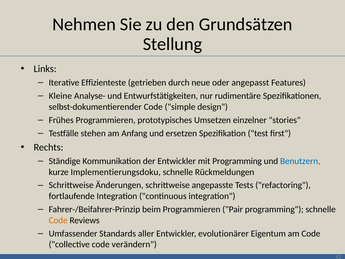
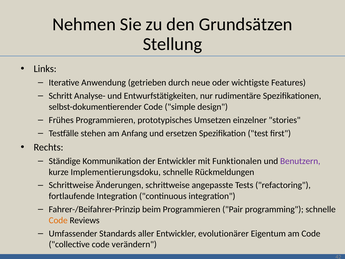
Effizienteste: Effizienteste -> Anwendung (104, 83)
angepasst: angepasst -> wichtigste (250, 83)
Kleine: Kleine -> Schritt (60, 96)
mit Programming: Programming -> Funktionalen (237, 161)
Benutzern colour: blue -> purple (300, 161)
